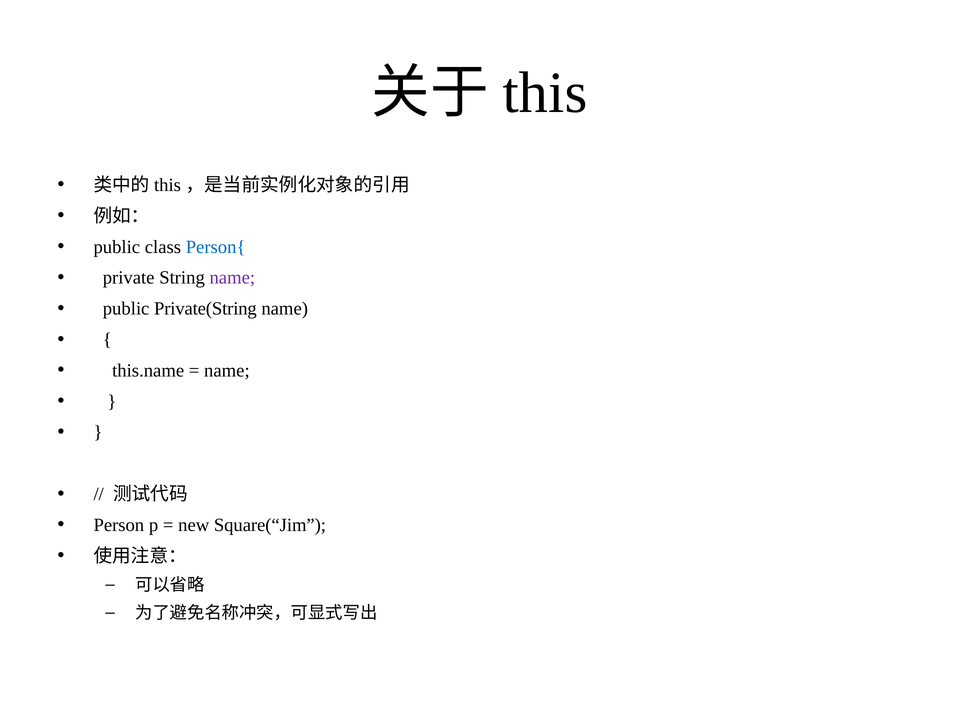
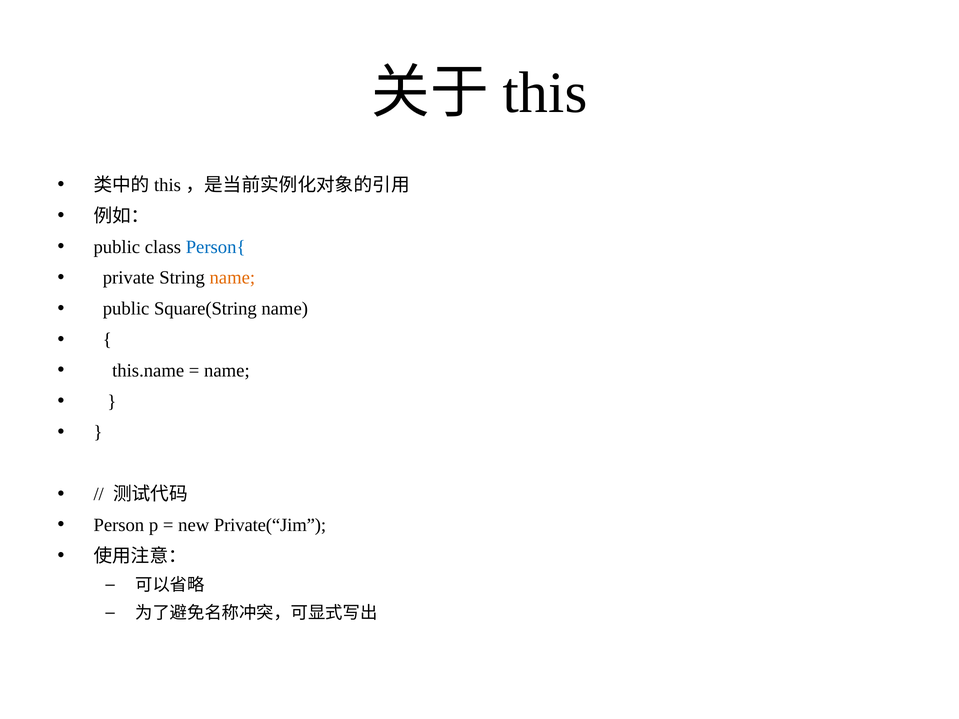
name colour: purple -> orange (232, 278)
Private(String: Private(String -> Square(String (205, 309)
Square(“Jim: Square(“Jim -> Private(“Jim (270, 525)
